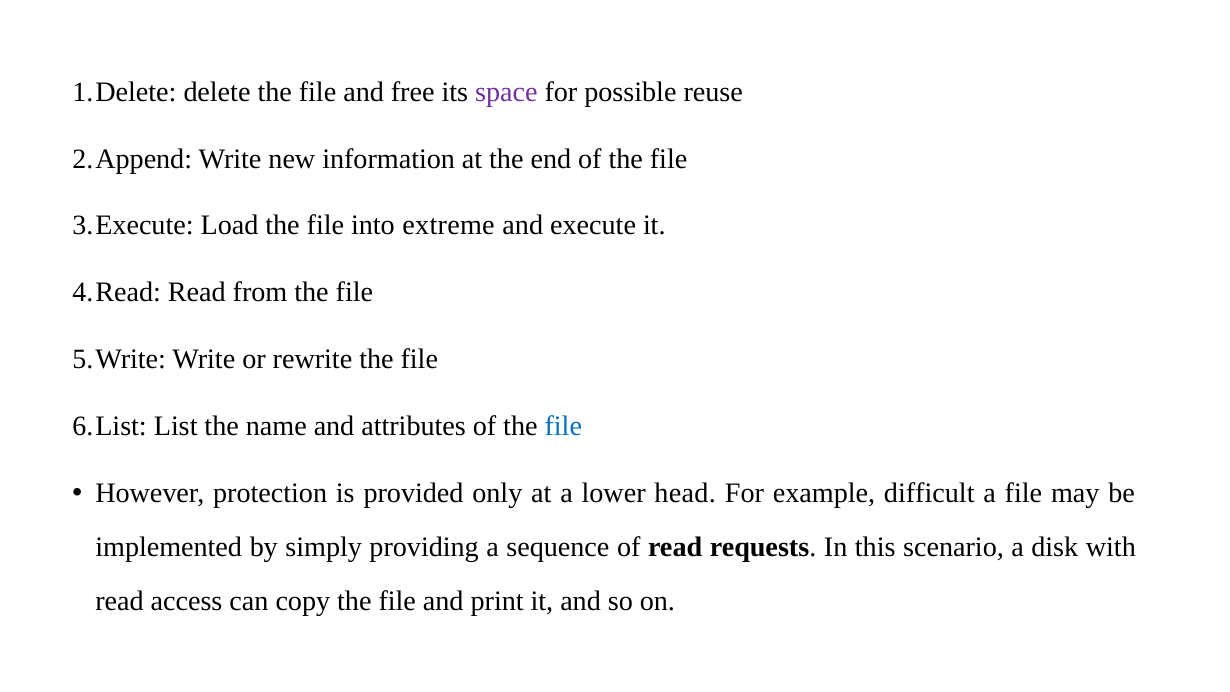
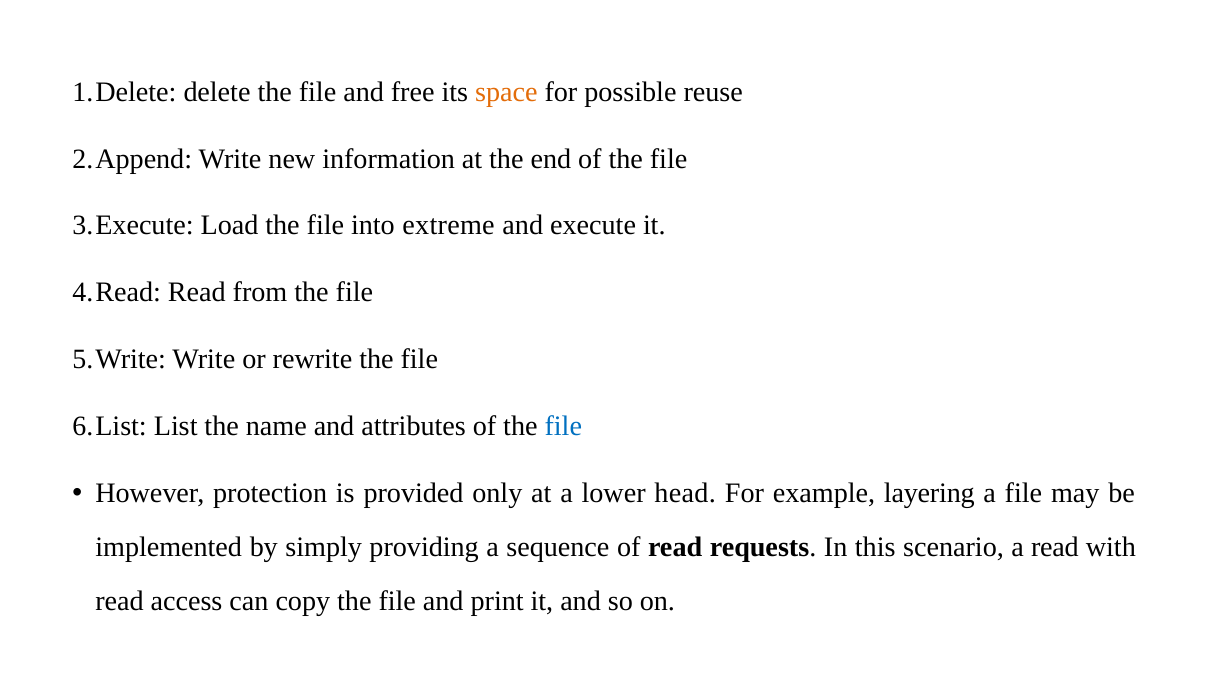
space colour: purple -> orange (506, 92)
difficult: difficult -> layering (929, 493)
a disk: disk -> read (1055, 547)
